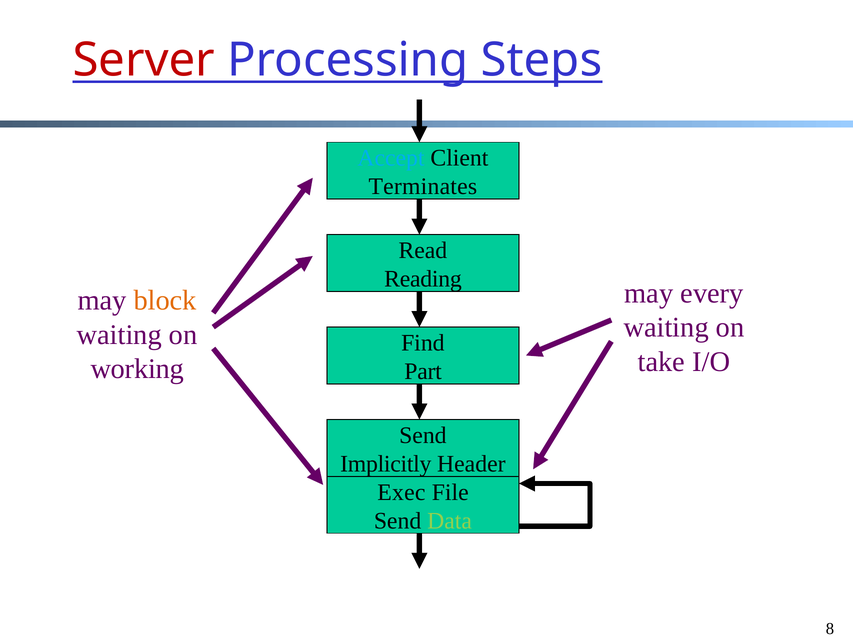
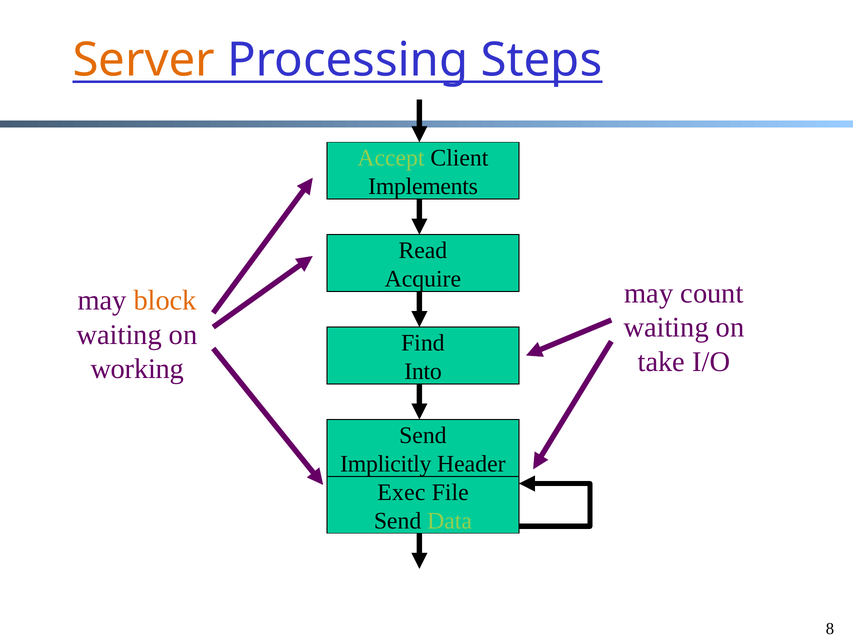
Server colour: red -> orange (144, 60)
Accept colour: light blue -> light green (391, 158)
Terminates: Terminates -> Implements (423, 186)
Reading: Reading -> Acquire (423, 279)
every: every -> count (712, 293)
Part: Part -> Into (423, 371)
